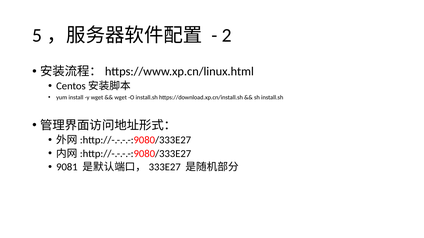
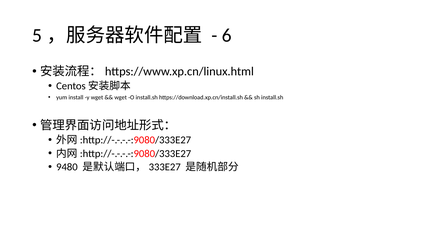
2: 2 -> 6 (227, 36)
9081: 9081 -> 9480 (67, 168)
